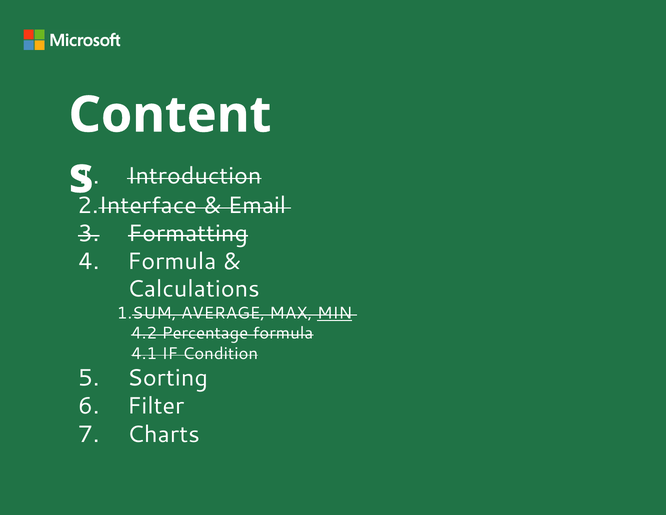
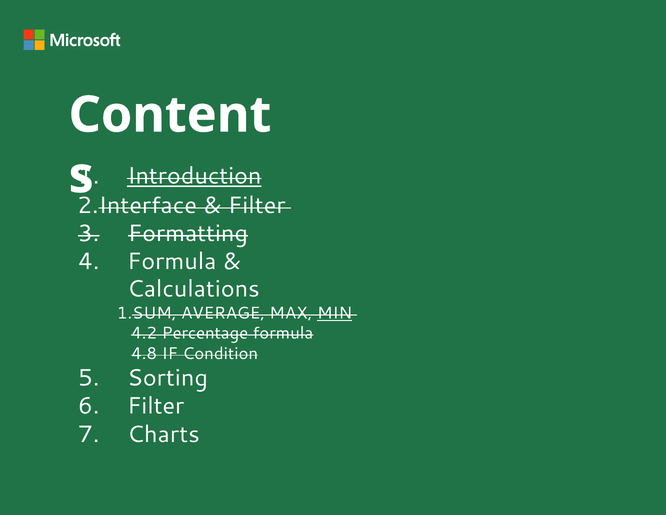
Introduction underline: none -> present (194, 176)
Email: Email -> Filter (257, 205)
4.1: 4.1 -> 4.8 (144, 353)
